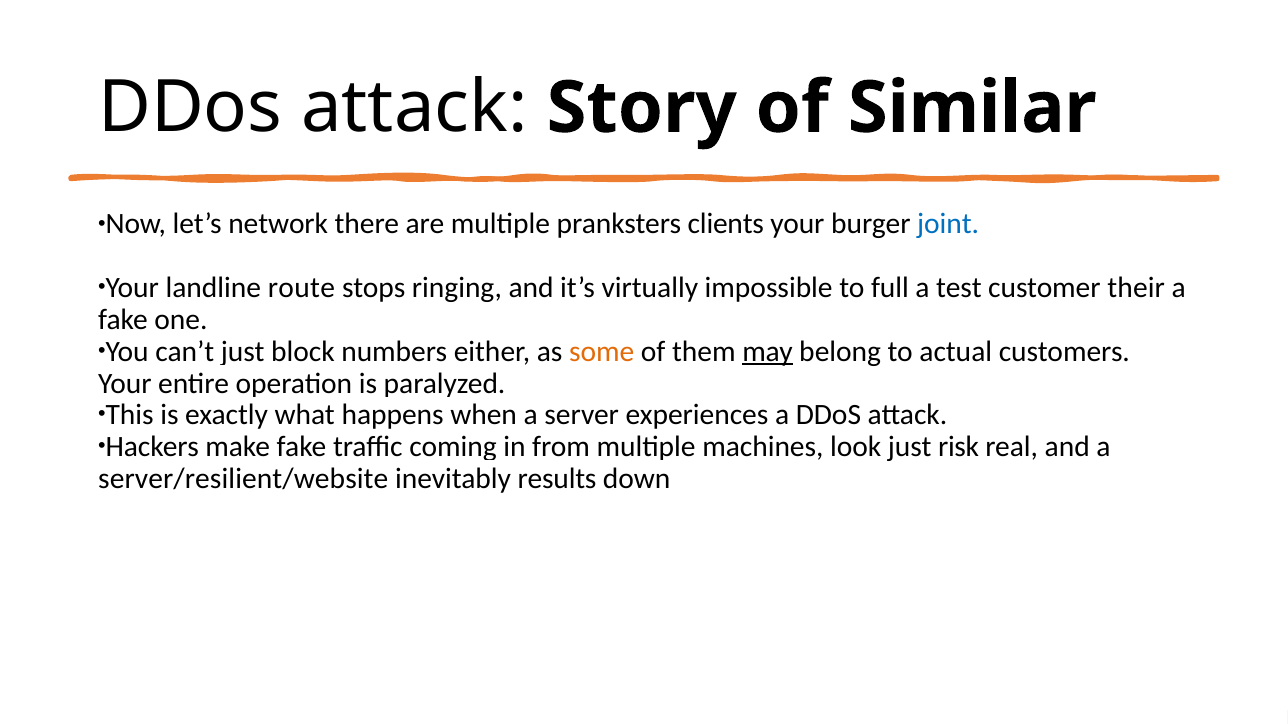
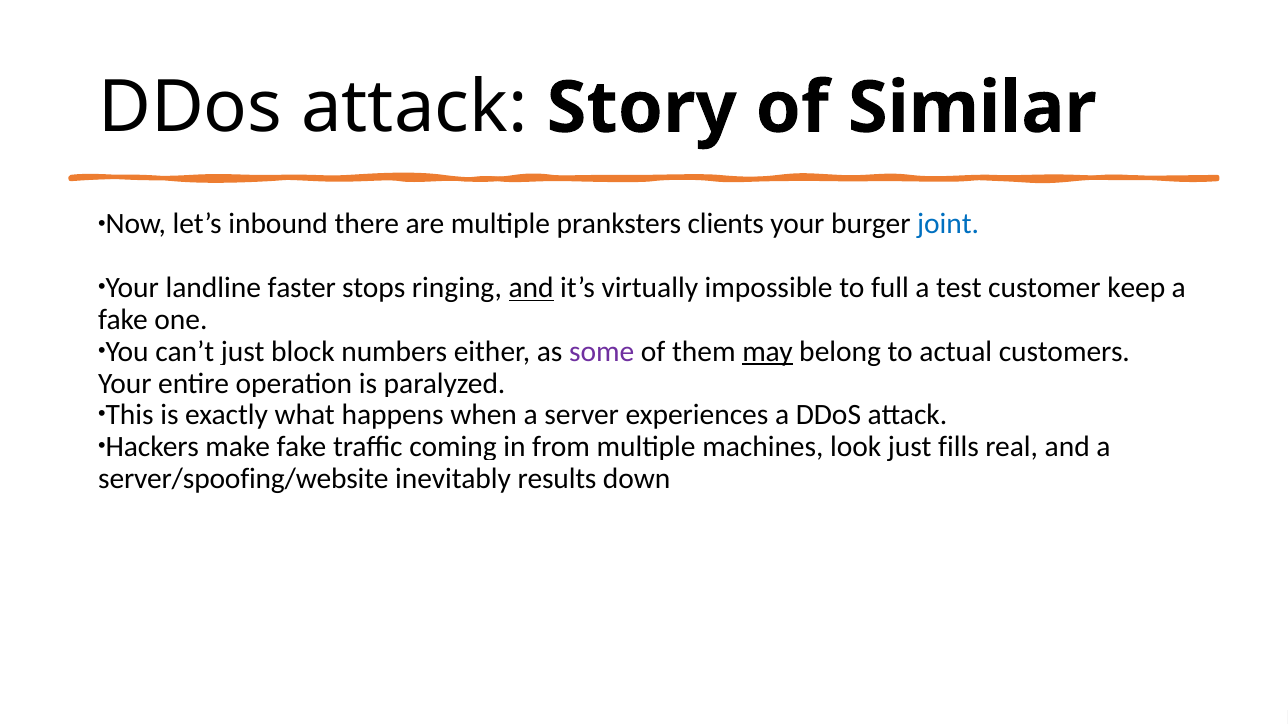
network: network -> inbound (278, 224)
route: route -> faster (302, 288)
and underline: none -> present (531, 288)
their: their -> keep (1136, 288)
some colour: orange -> purple (602, 352)
risk: risk -> fills (958, 447)
server/resilient/website: server/resilient/website -> server/spoofing/website (243, 479)
